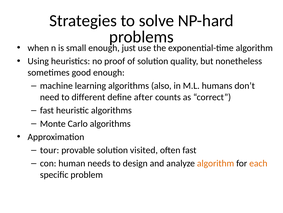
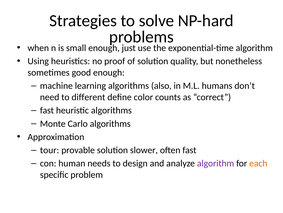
after: after -> color (143, 97)
visited: visited -> slower (144, 150)
algorithm colour: orange -> purple (216, 163)
